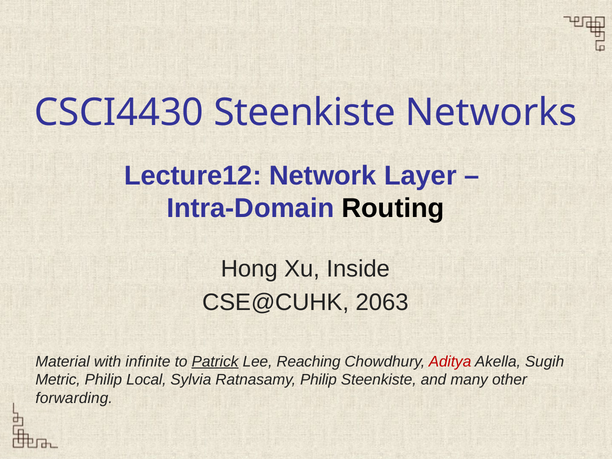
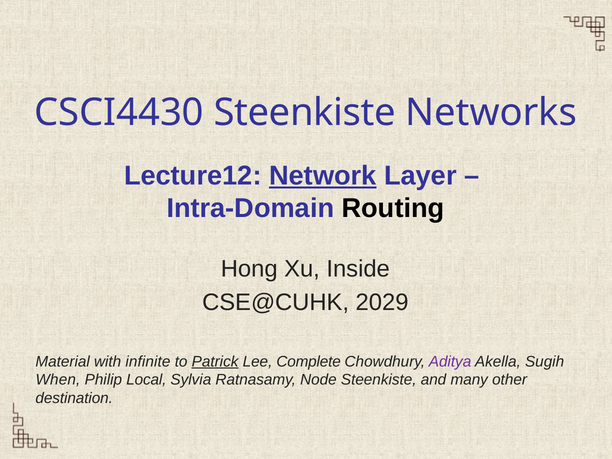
Network underline: none -> present (323, 176)
2063: 2063 -> 2029 (382, 302)
Reaching: Reaching -> Complete (309, 362)
Aditya colour: red -> purple (450, 362)
Metric: Metric -> When (58, 380)
Ratnasamy Philip: Philip -> Node (318, 380)
forwarding: forwarding -> destination (74, 398)
